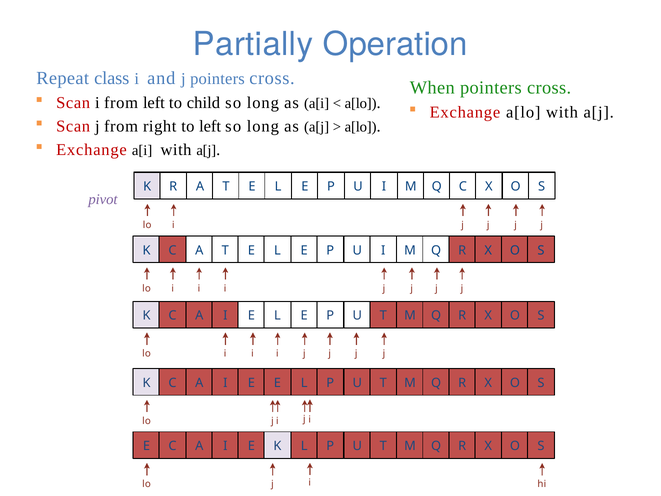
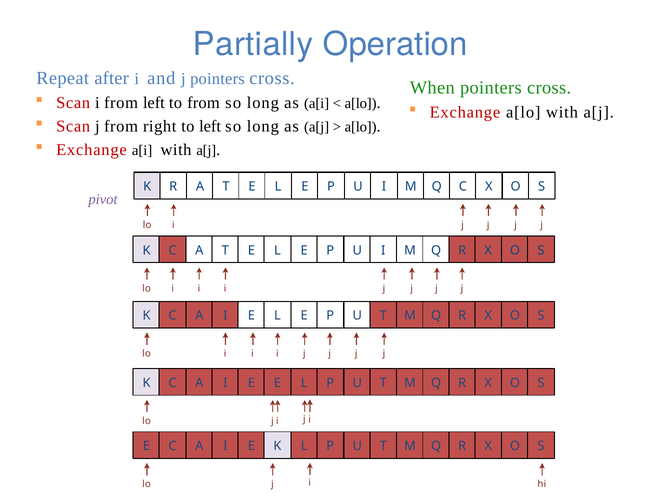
class: class -> after (112, 78)
to child: child -> from (203, 103)
